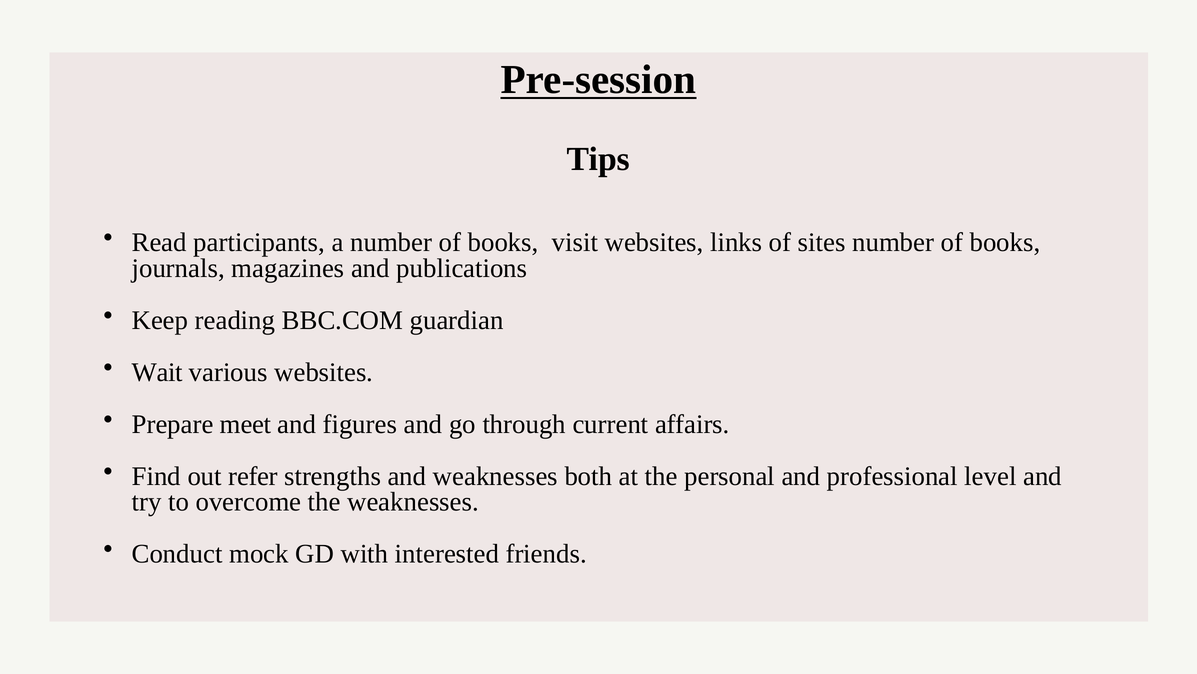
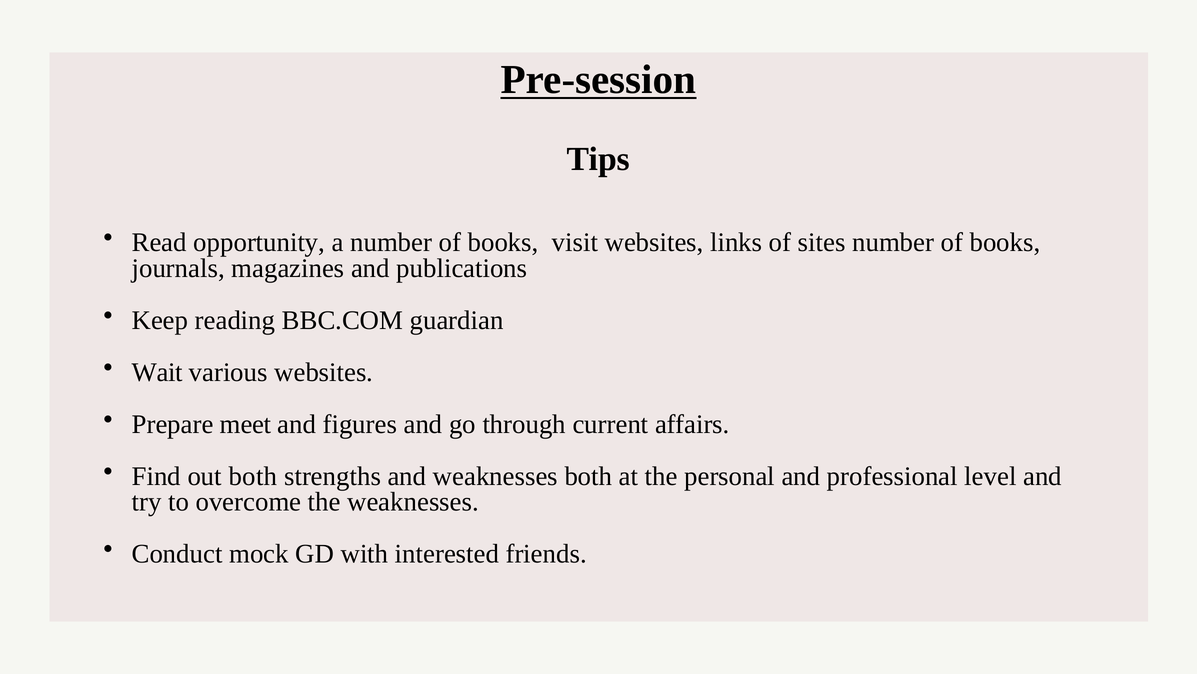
participants: participants -> opportunity (259, 242)
out refer: refer -> both (253, 476)
